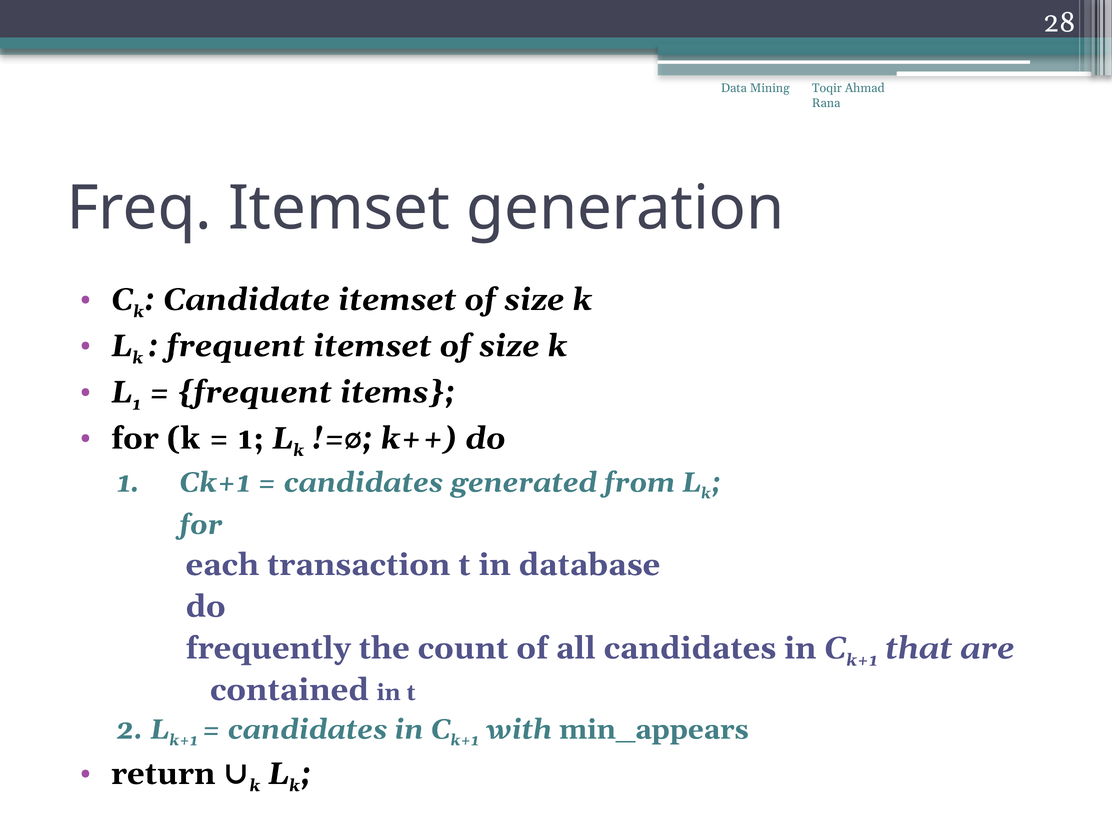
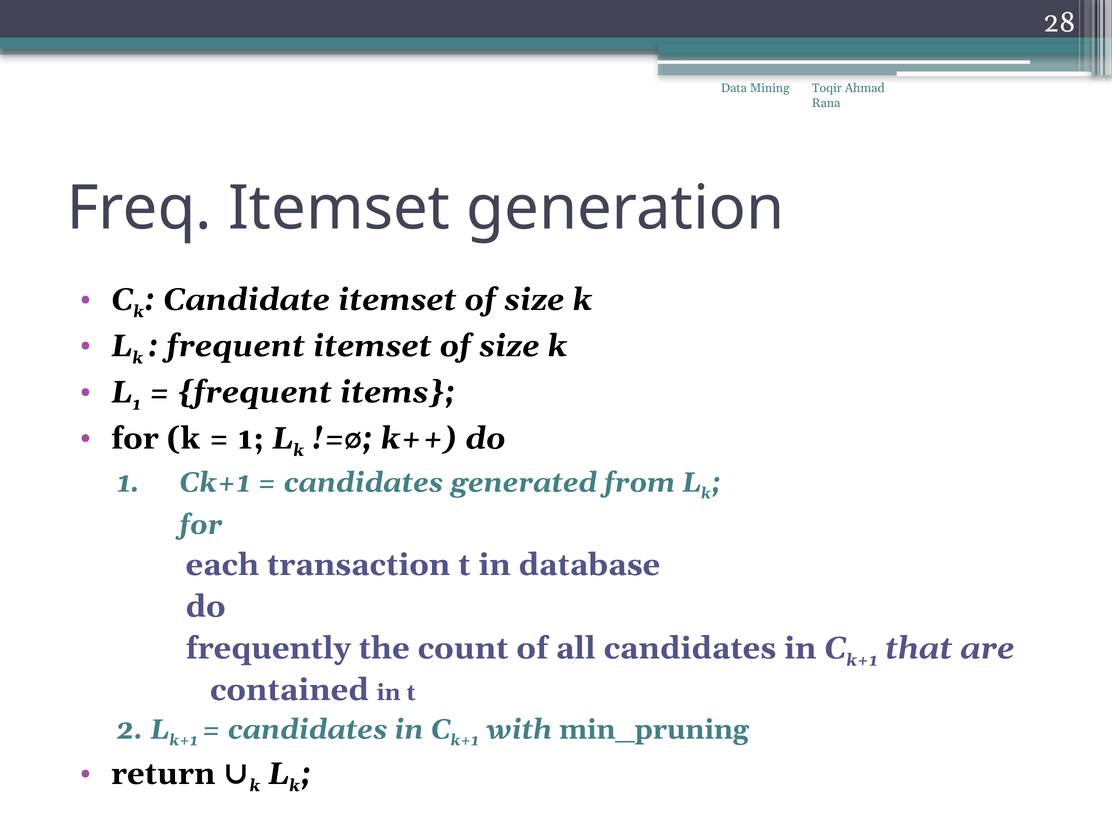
min_appears: min_appears -> min_pruning (654, 729)
